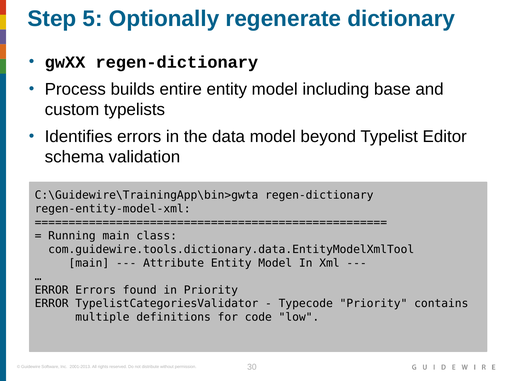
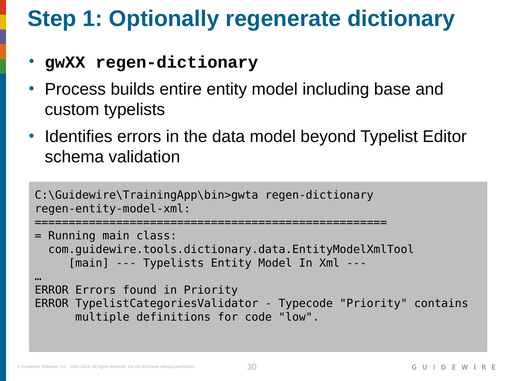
5: 5 -> 1 (93, 19)
Attribute: Attribute -> Typelists (174, 263)
